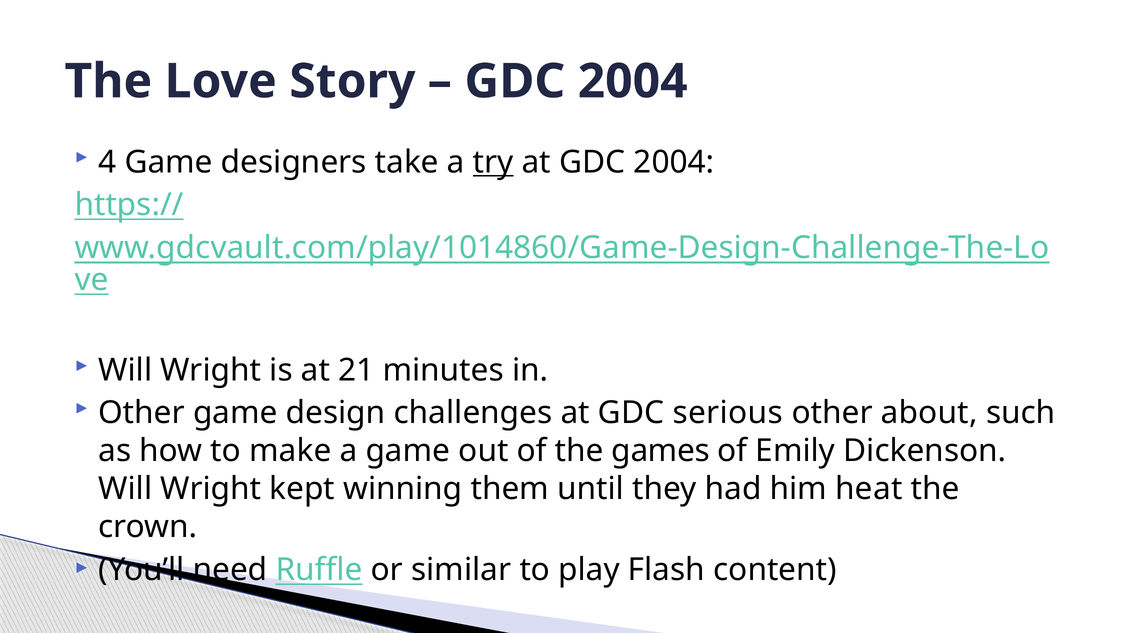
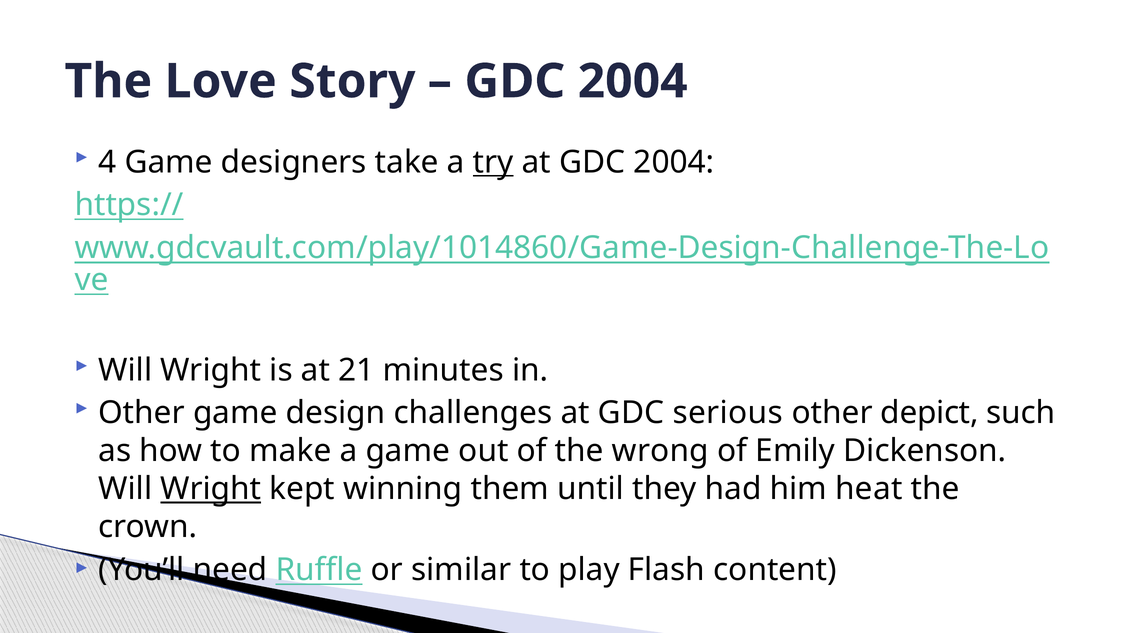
about: about -> depict (929, 413)
games: games -> wrong (660, 451)
Wright underline: none -> present (211, 489)
